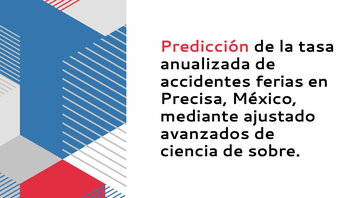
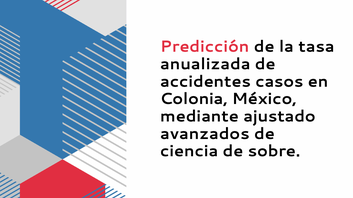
ferias: ferias -> casos (279, 82)
Precisa: Precisa -> Colonia (194, 99)
